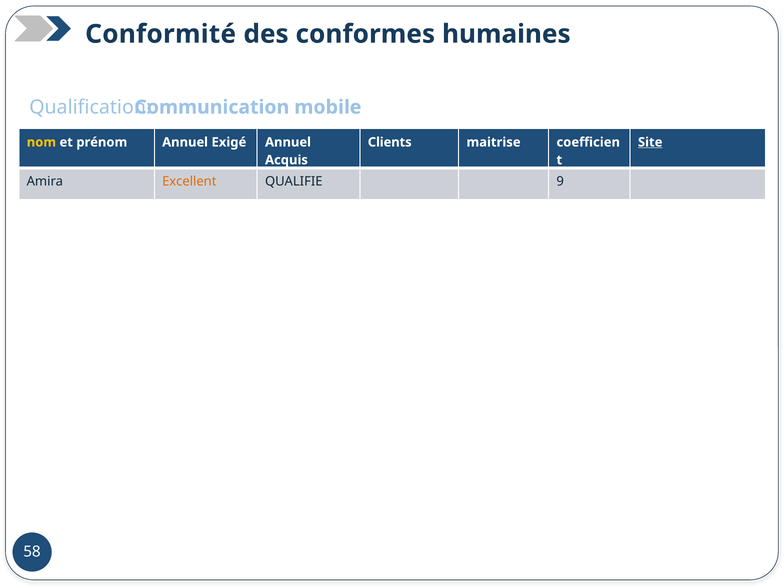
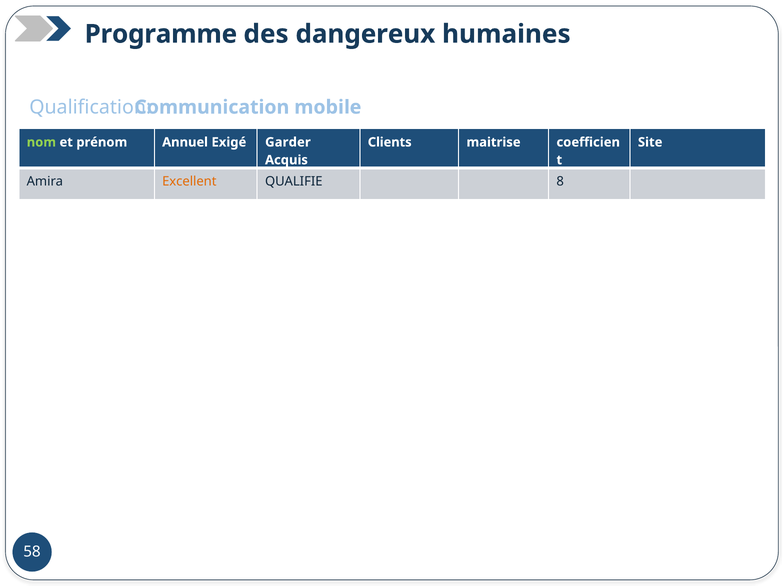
Conformité: Conformité -> Programme (161, 34)
conformes: conformes -> dangereux (365, 34)
nom colour: yellow -> light green (41, 142)
Exigé Annuel: Annuel -> Garder (288, 142)
Site underline: present -> none (650, 142)
9: 9 -> 8 (560, 181)
